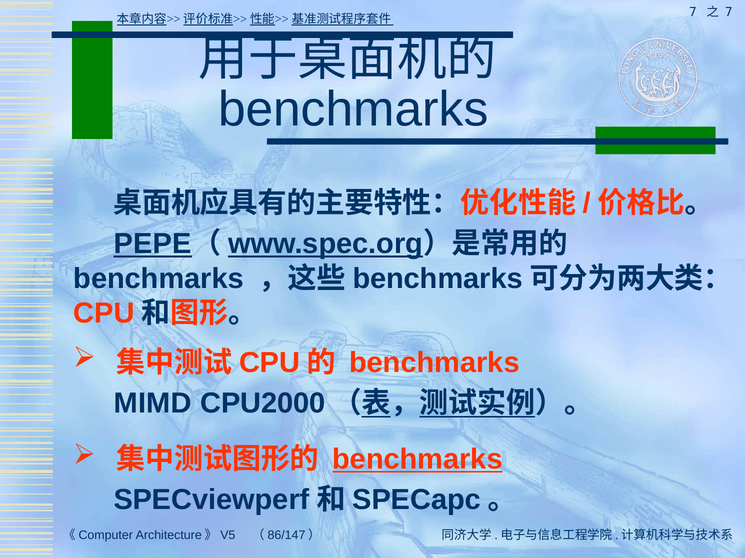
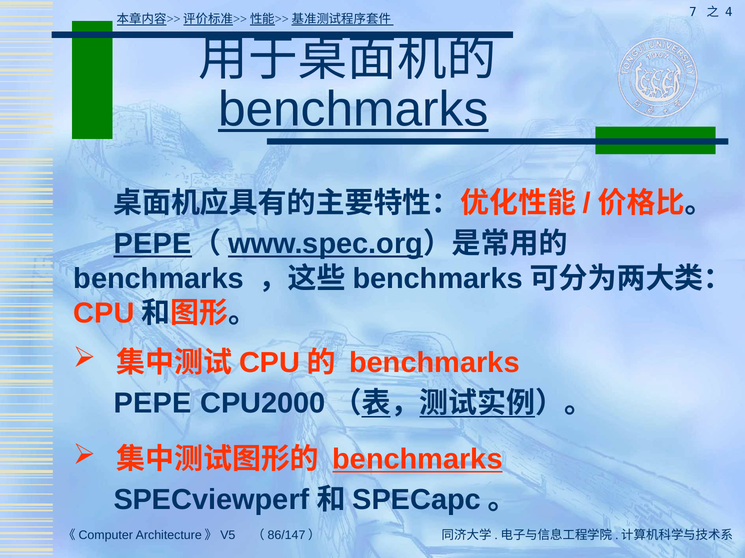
7: 7 -> 4 (729, 12)
benchmarks underline: none -> present (353, 110)
MIMD: MIMD -> PEPE (153, 404)
